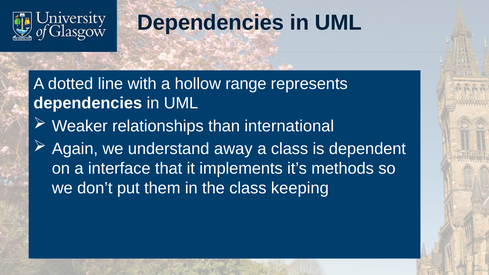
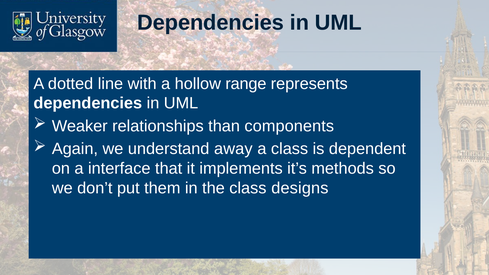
international: international -> components (289, 126)
keeping: keeping -> designs (300, 188)
